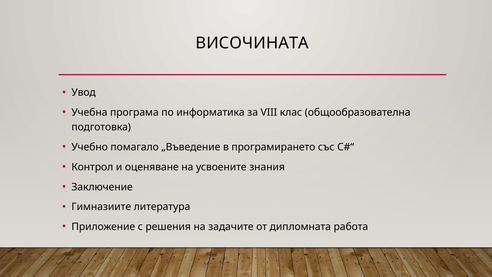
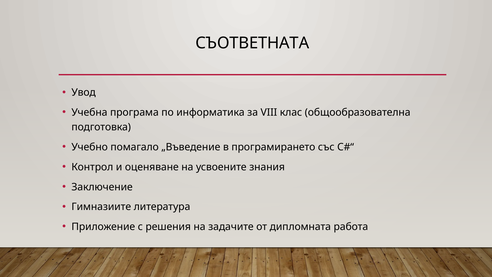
ВИСОЧИНАТА: ВИСОЧИНАТА -> СЪОТВЕТНАТА (252, 43)
